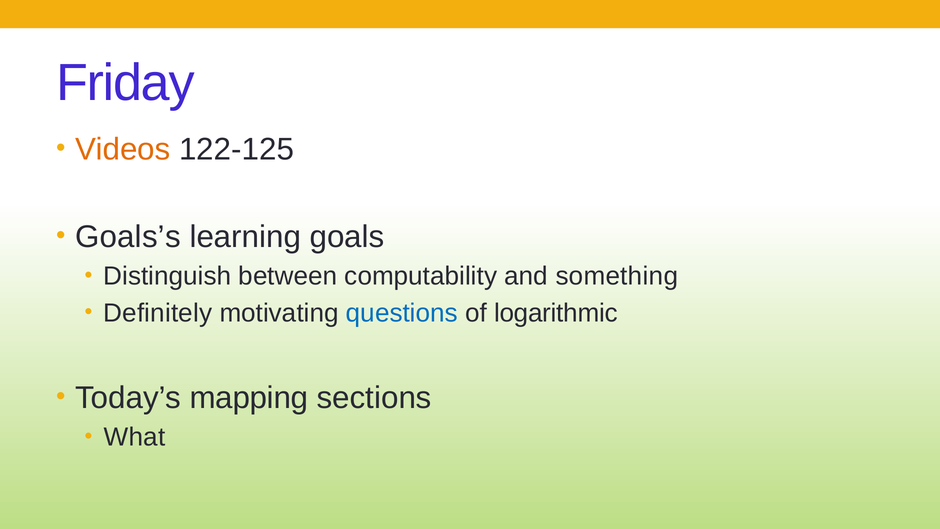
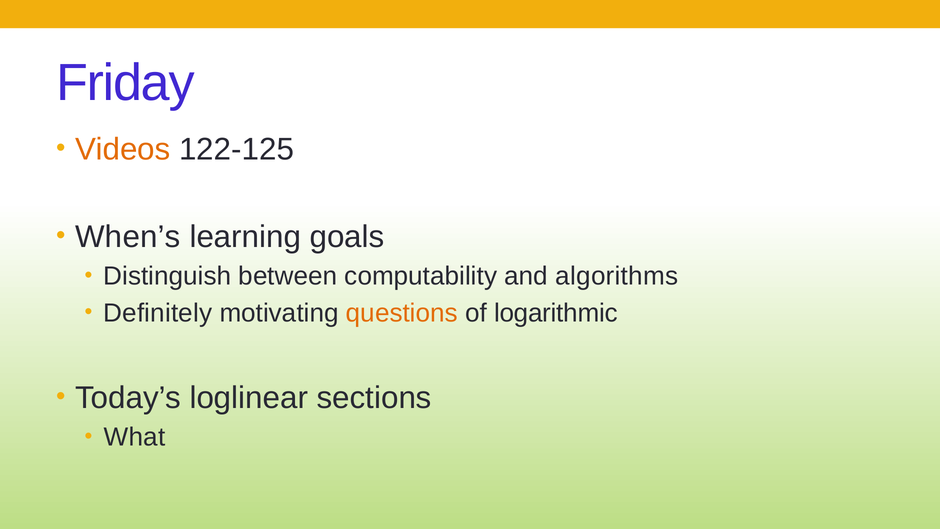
Goals’s: Goals’s -> When’s (128, 237)
something: something -> algorithms (617, 276)
questions colour: blue -> orange (402, 313)
mapping: mapping -> loglinear (249, 398)
